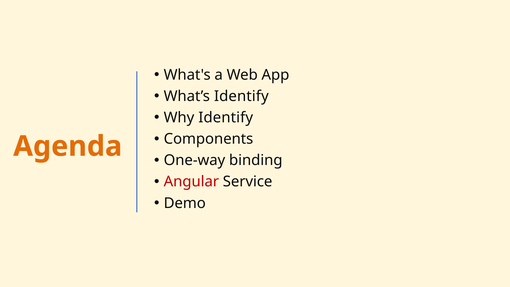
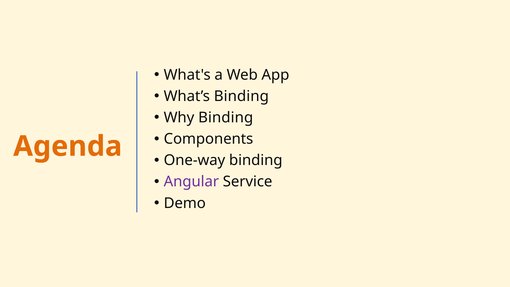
What’s Identify: Identify -> Binding (241, 96)
Why Identify: Identify -> Binding (226, 118)
Angular colour: red -> purple (191, 182)
